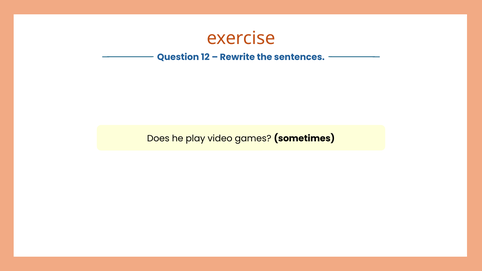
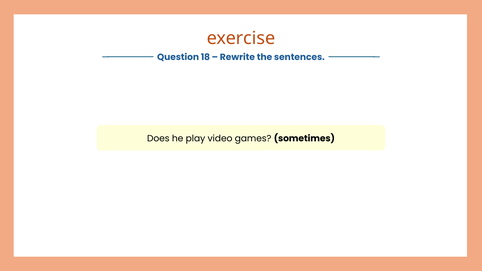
12: 12 -> 18 (205, 57)
